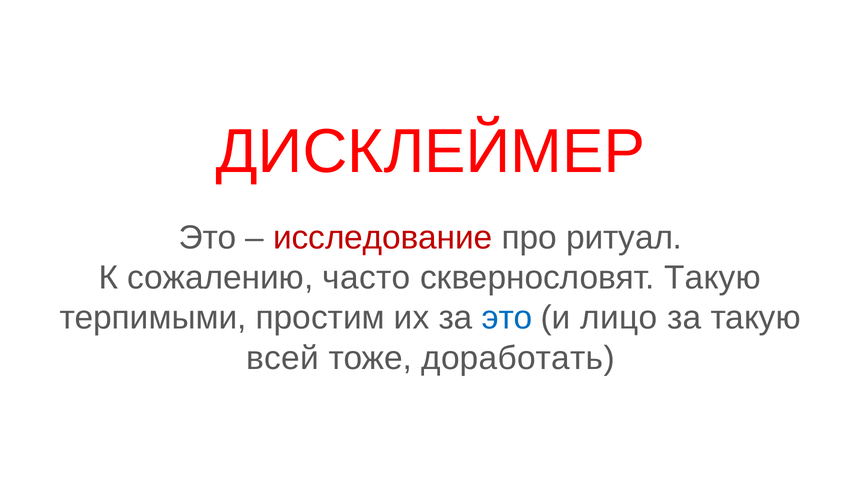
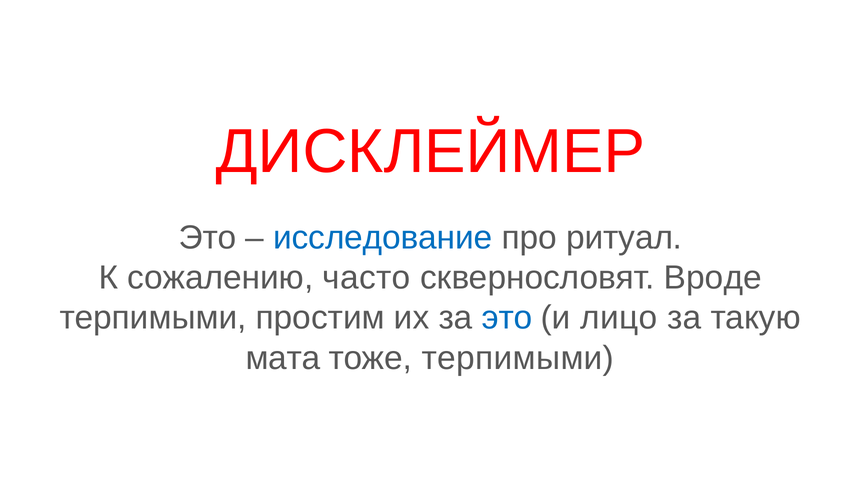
исследование colour: red -> blue (383, 238)
сквернословят Такую: Такую -> Вроде (713, 278)
всей: всей -> мата (283, 358)
тоже доработать: доработать -> терпимыми (518, 358)
